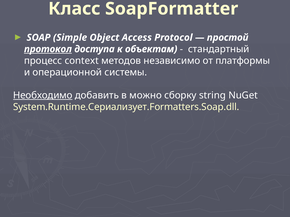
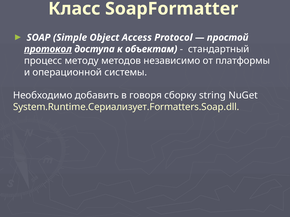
context: context -> методу (82, 61)
Необходимо underline: present -> none (43, 96)
можно: можно -> говоря (146, 96)
